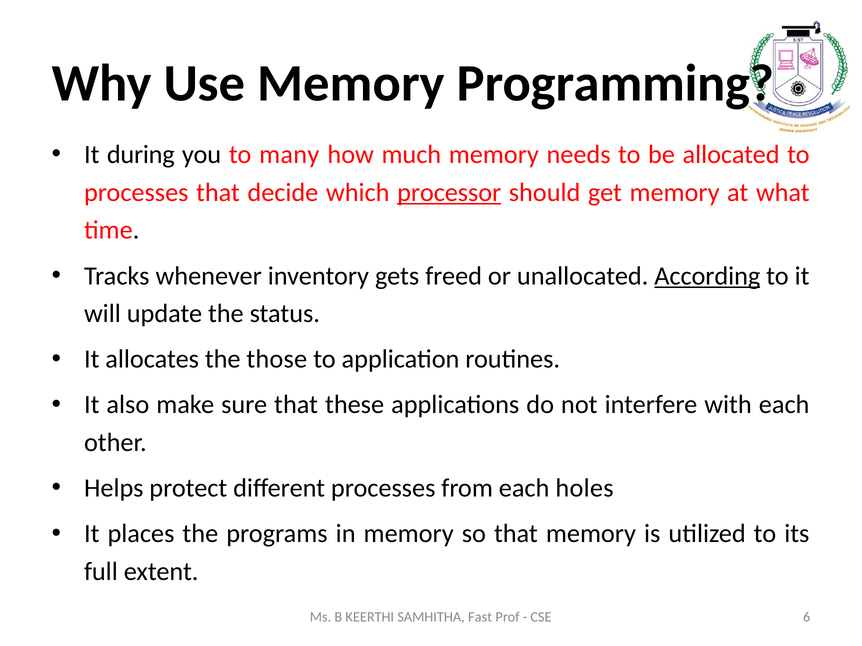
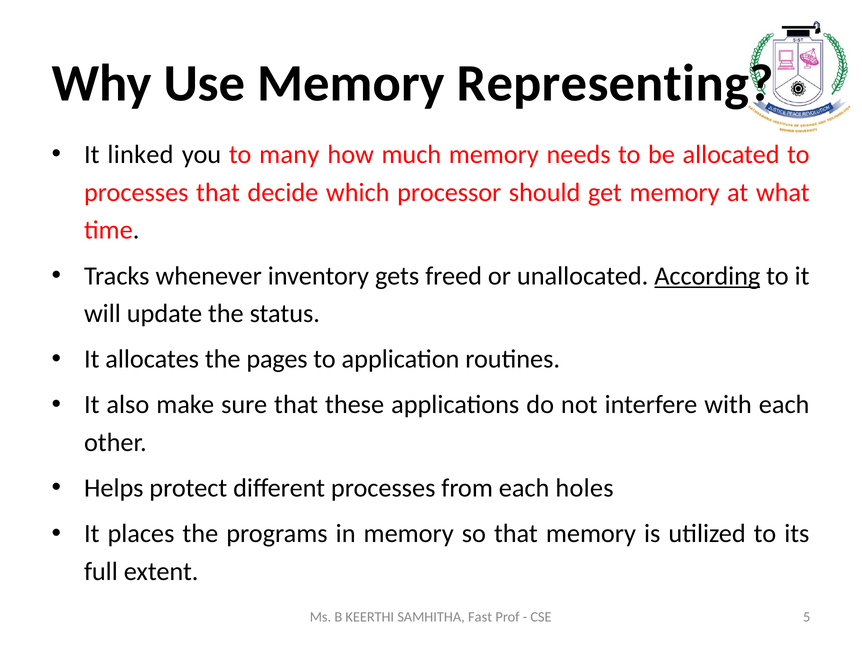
Programming: Programming -> Representing (615, 83)
during: during -> linked (141, 155)
processor underline: present -> none (449, 193)
those: those -> pages (277, 360)
6: 6 -> 5 (807, 617)
